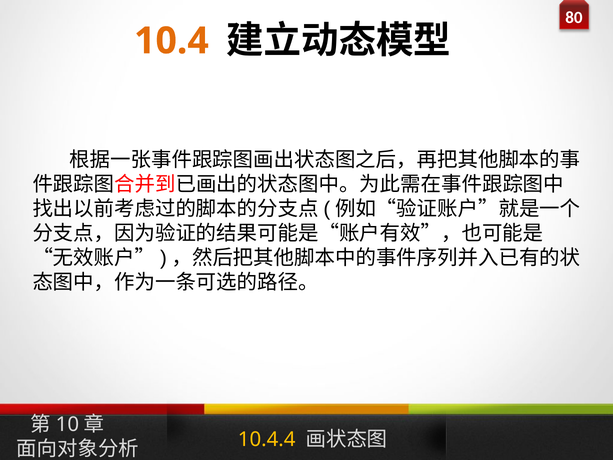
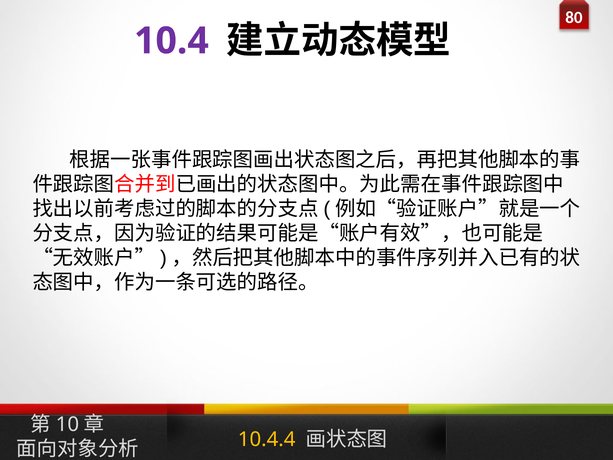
10.4 colour: orange -> purple (171, 41)
